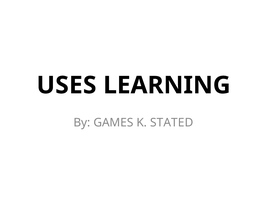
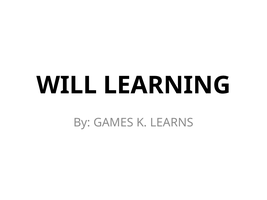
USES: USES -> WILL (67, 85)
STATED: STATED -> LEARNS (172, 123)
